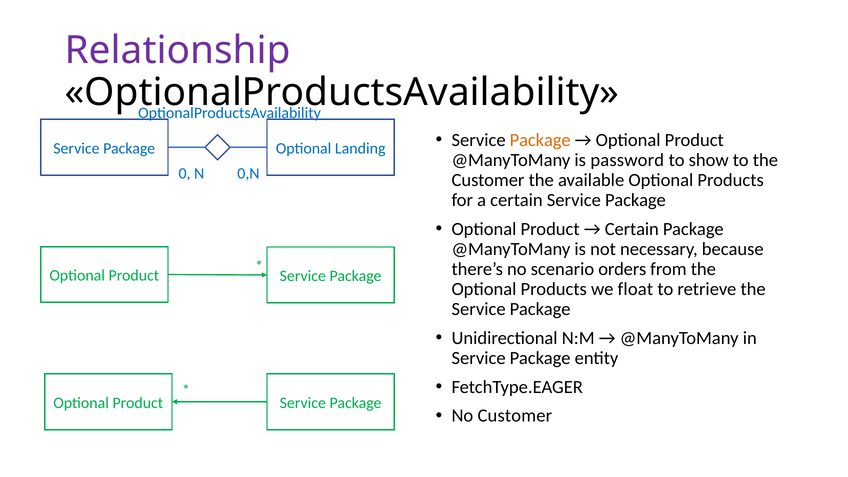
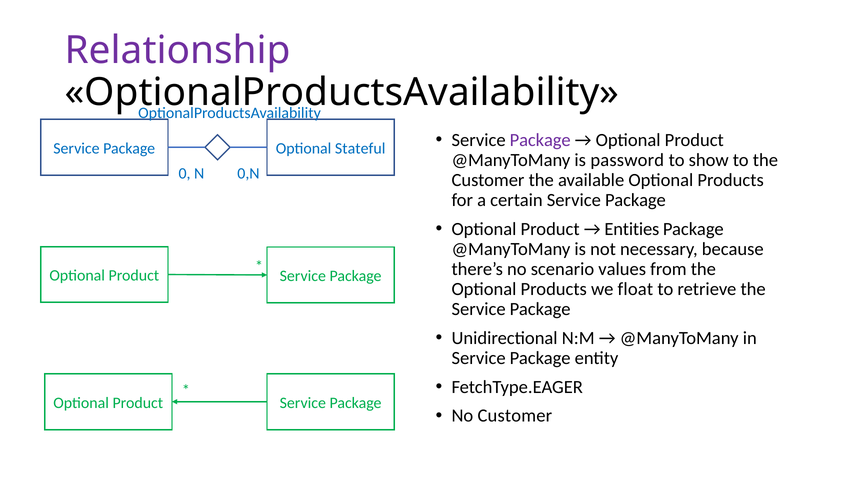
Package colour: orange -> purple (540, 140)
Landing: Landing -> Stateful (360, 148)
Certain: Certain -> Entities (632, 229)
orders: orders -> values (622, 269)
